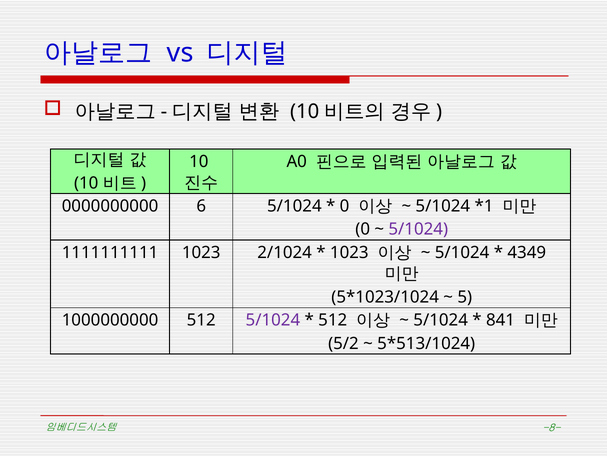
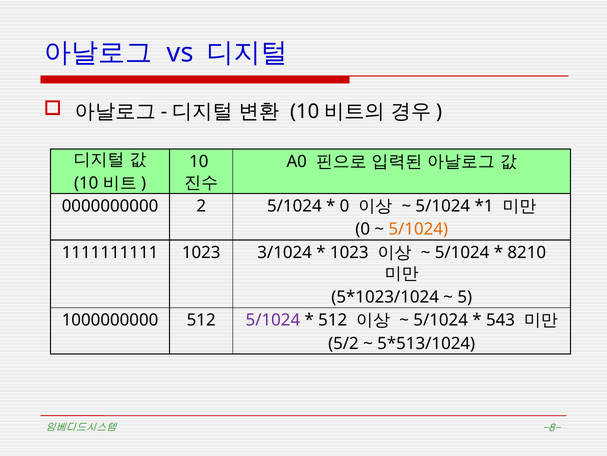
6: 6 -> 2 (201, 206)
5/1024 colour: purple -> orange (418, 229)
2/1024: 2/1024 -> 3/1024 (285, 252)
4349: 4349 -> 8210 (527, 252)
841: 841 -> 543 (501, 320)
